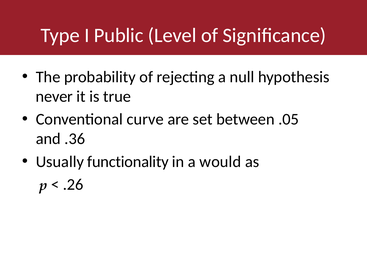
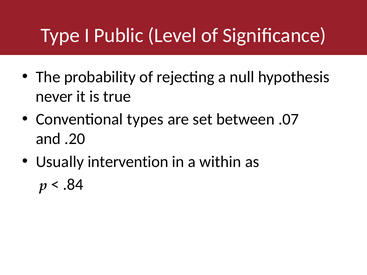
curve: curve -> types (145, 119)
.05: .05 -> .07 (289, 119)
.36: .36 -> .20 (75, 139)
functionality: functionality -> intervention (128, 162)
would: would -> within (220, 162)
.26: .26 -> .84 (73, 185)
